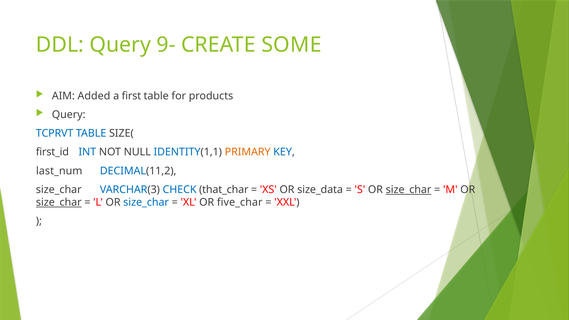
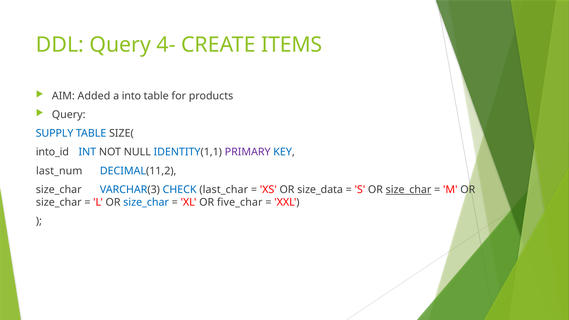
9-: 9- -> 4- (166, 45)
SOME: SOME -> ITEMS (292, 45)
first: first -> into (131, 96)
TCPRVT: TCPRVT -> SUPPLY (55, 133)
first_id: first_id -> into_id (52, 152)
PRIMARY colour: orange -> purple (248, 152)
that_char: that_char -> last_char (224, 190)
size_char underline: present -> none (59, 202)
